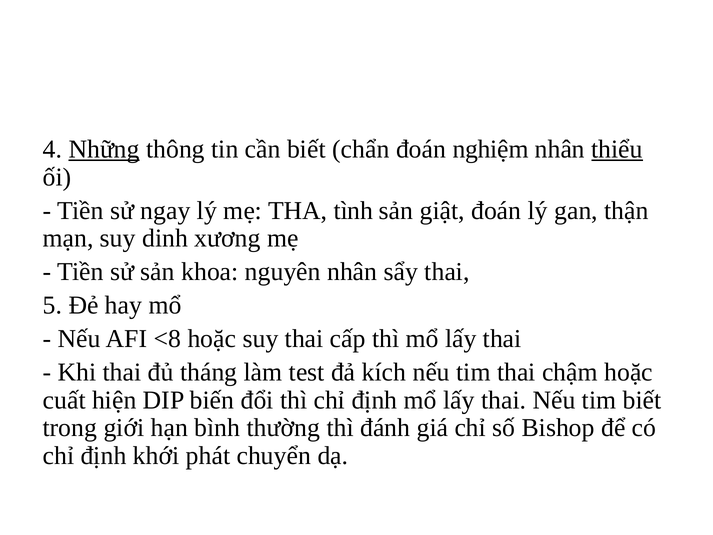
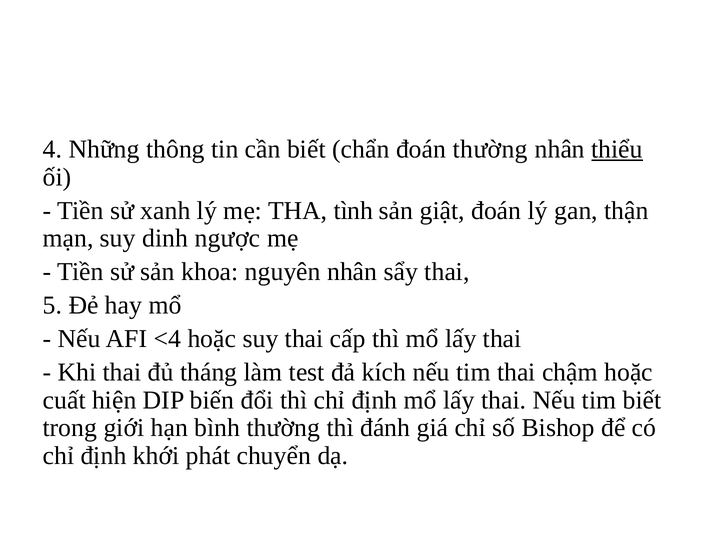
Những underline: present -> none (104, 149)
đoán nghiệm: nghiệm -> thường (490, 149)
ngay: ngay -> xanh (166, 210)
xương: xương -> ngược (227, 238)
<8: <8 -> <4 (167, 339)
